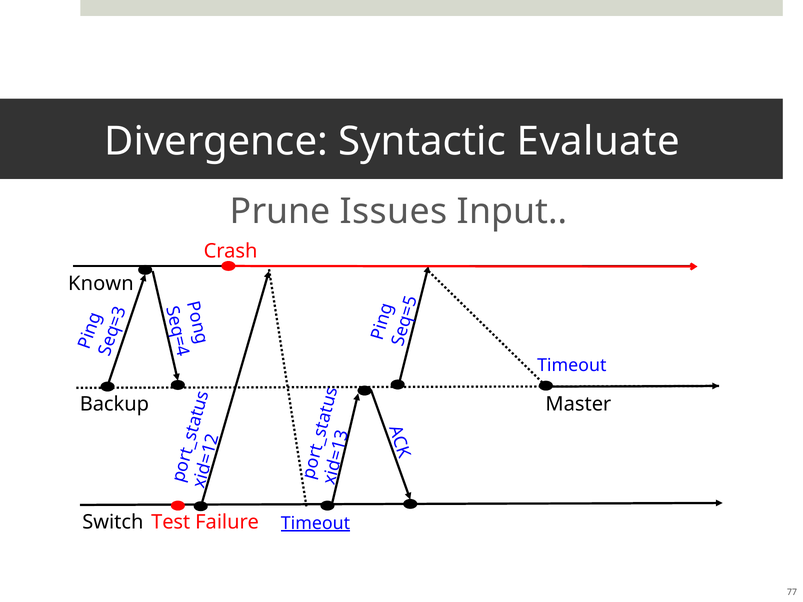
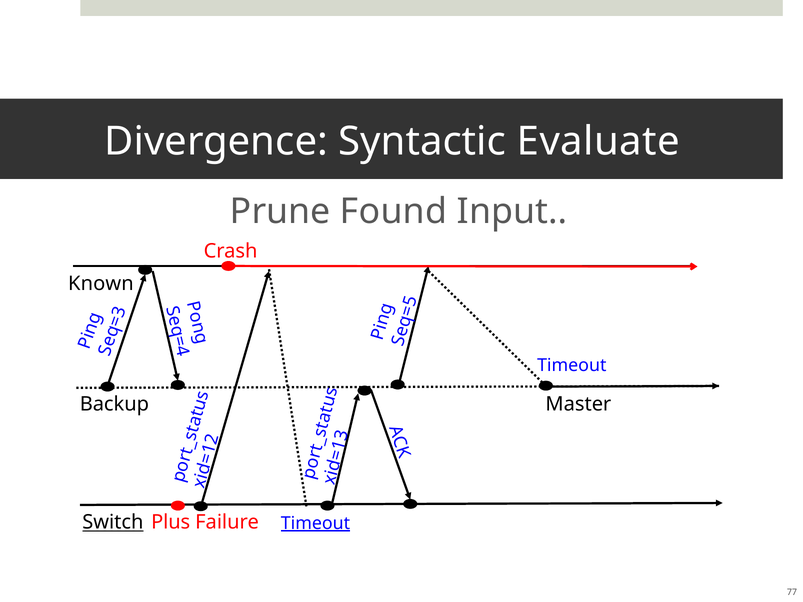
Issues: Issues -> Found (394, 212)
Switch underline: none -> present (113, 523)
Test: Test -> Plus (171, 523)
